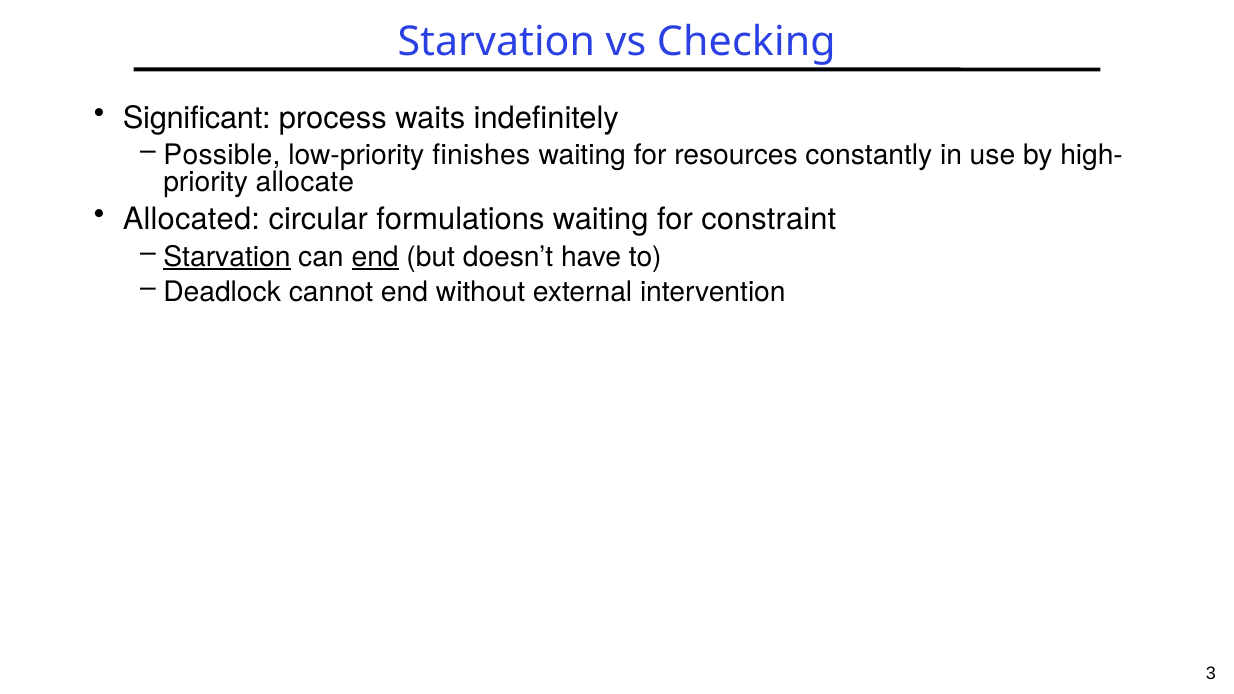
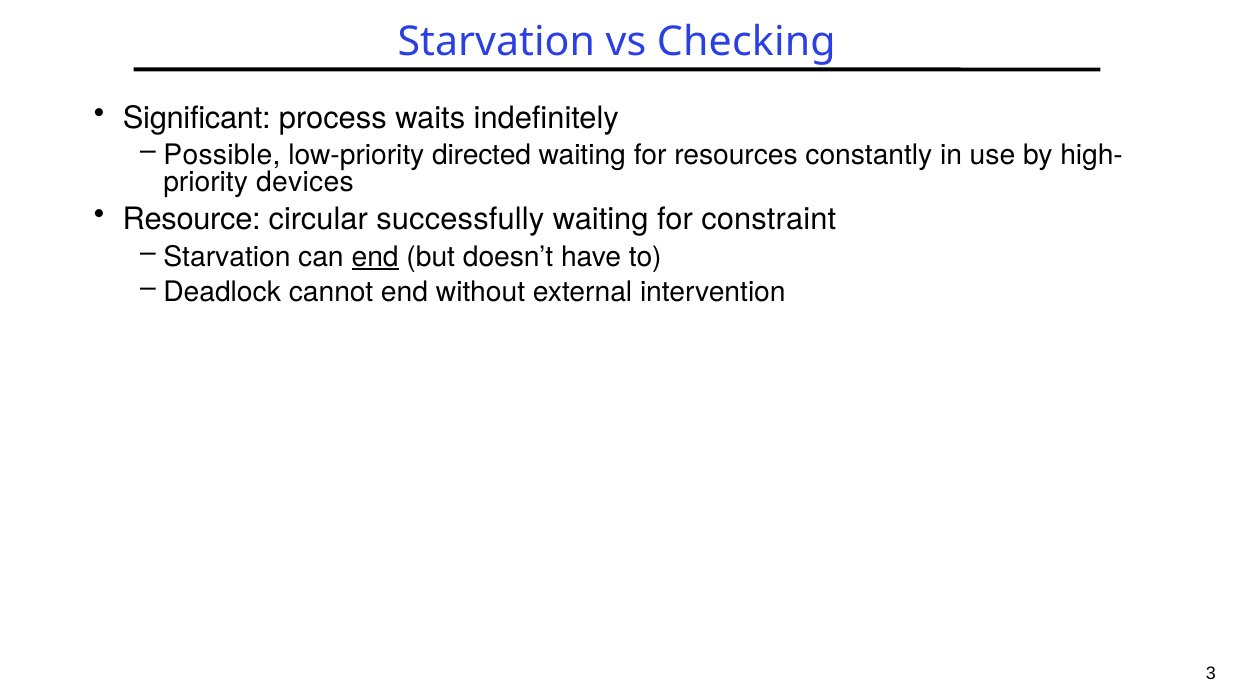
finishes: finishes -> directed (482, 155)
allocate: allocate -> devices (305, 182)
Allocated: Allocated -> Resource (192, 220)
formulations: formulations -> successfully (460, 220)
Starvation underline: present -> none (227, 257)
